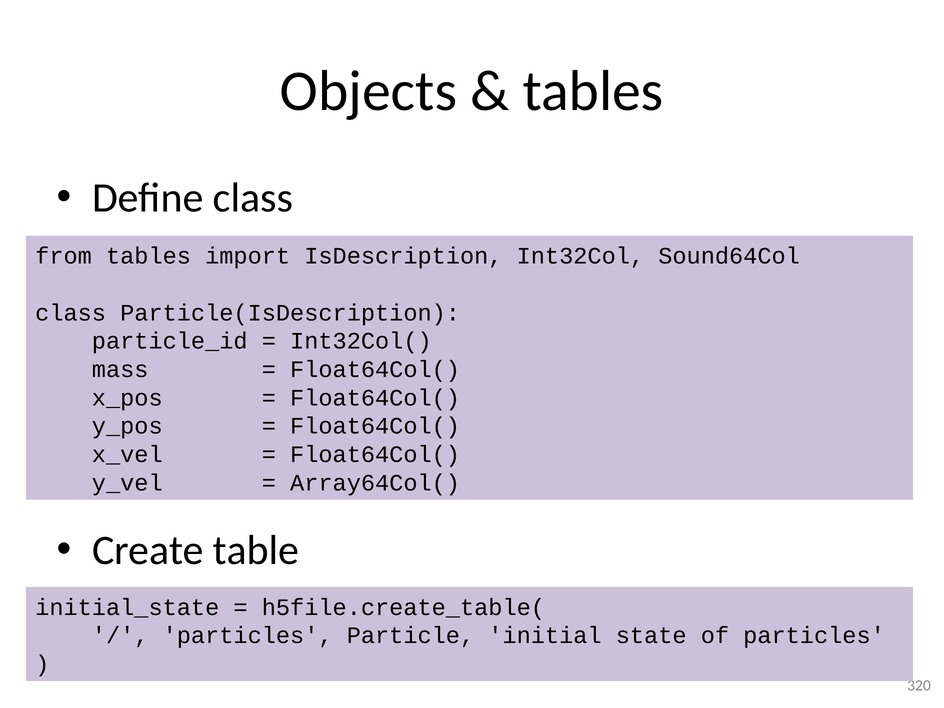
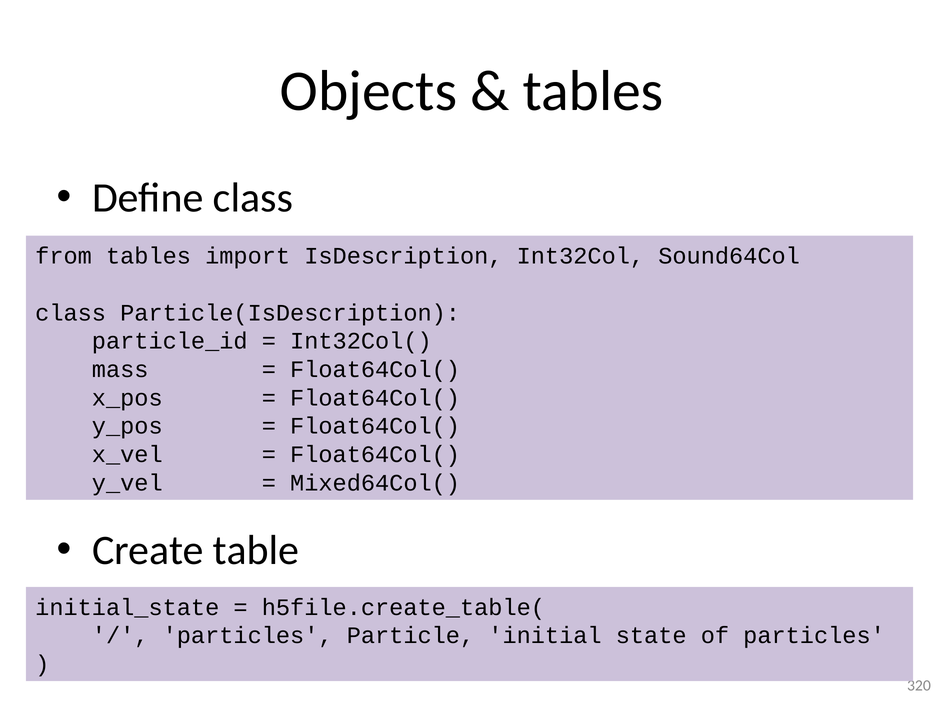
Array64Col(: Array64Col( -> Mixed64Col( (375, 483)
